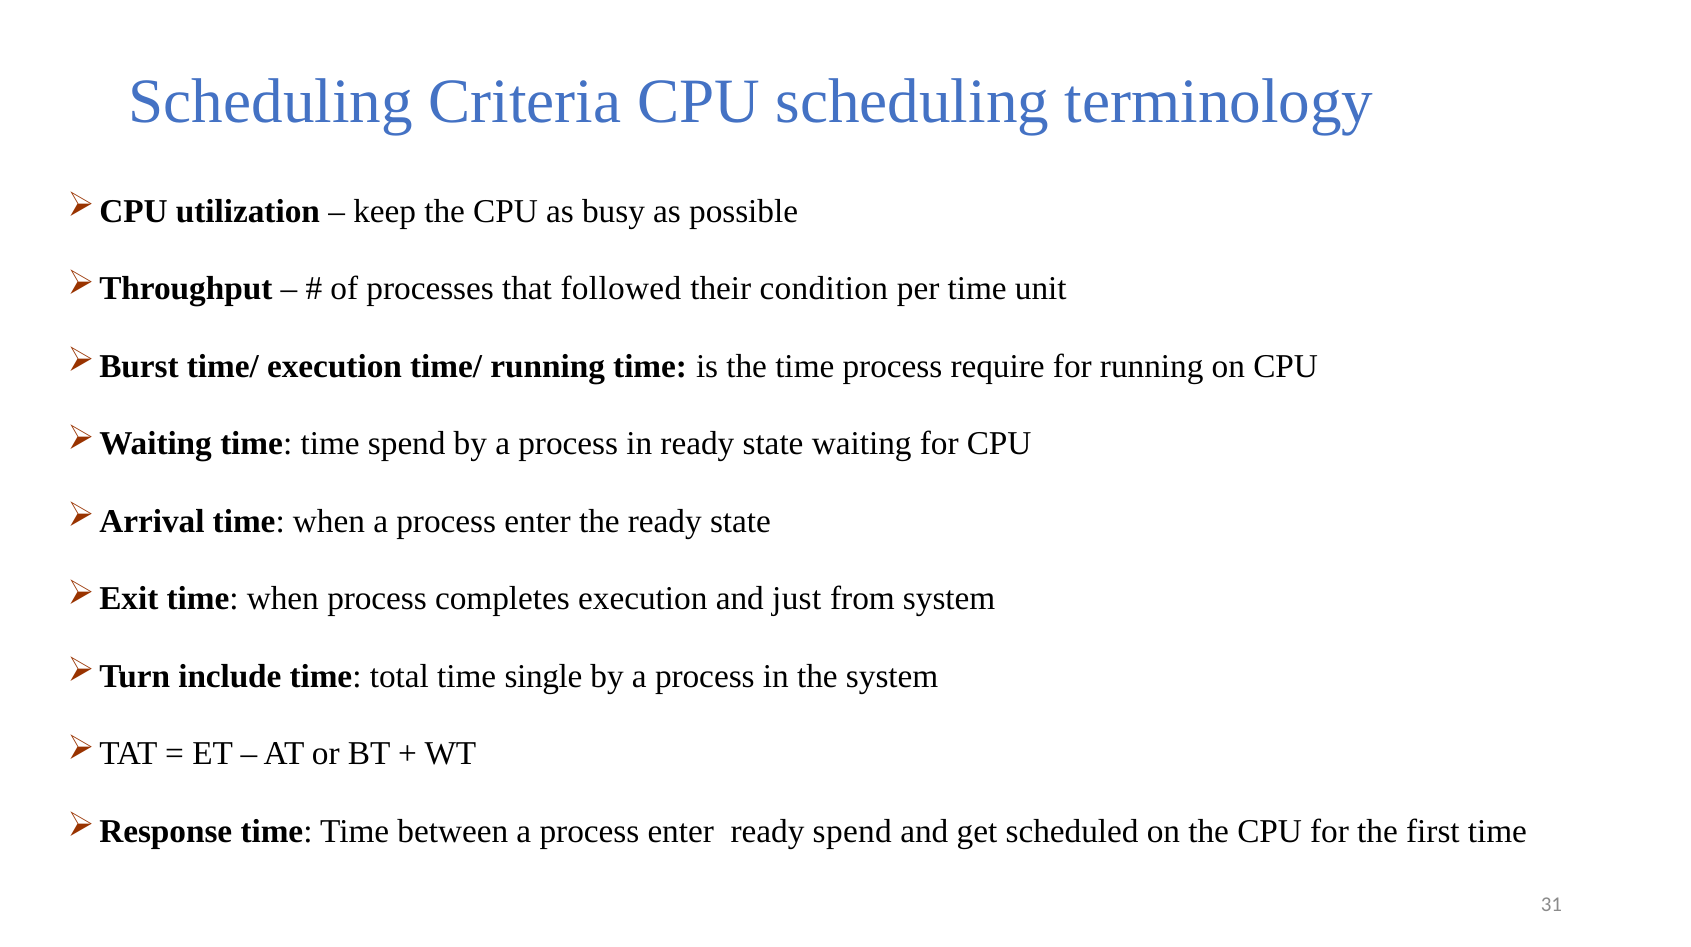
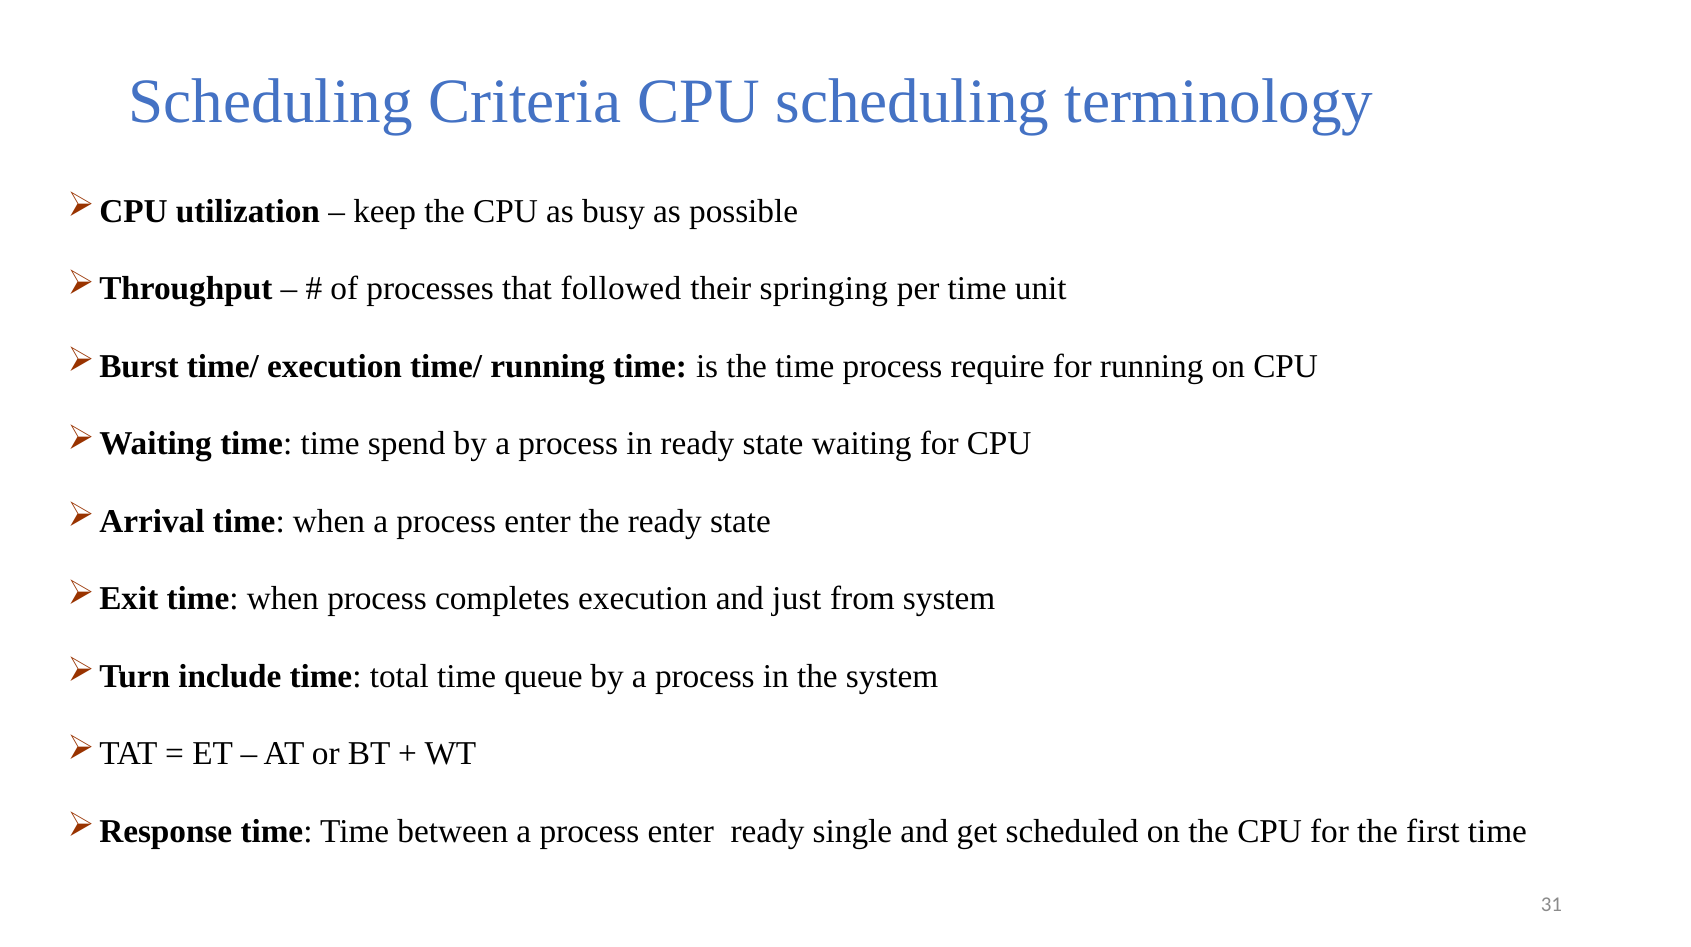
condition: condition -> springing (824, 289)
single: single -> queue (543, 677)
ready spend: spend -> single (852, 832)
